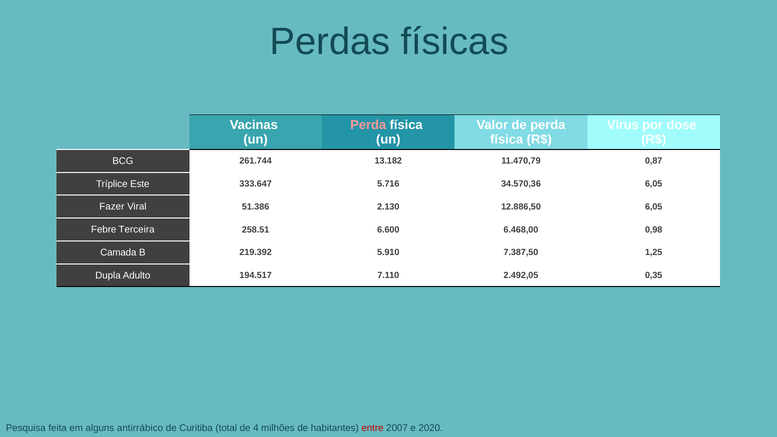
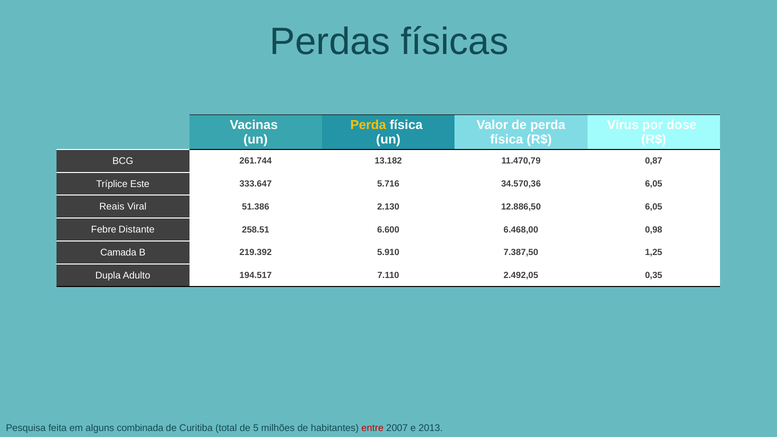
Perda colour: pink -> yellow (368, 125)
Fazer: Fazer -> Reais (112, 207)
Terceira: Terceira -> Distante (137, 230)
antirrábico: antirrábico -> combinada (140, 428)
4: 4 -> 5 (256, 428)
2020: 2020 -> 2013 (431, 428)
